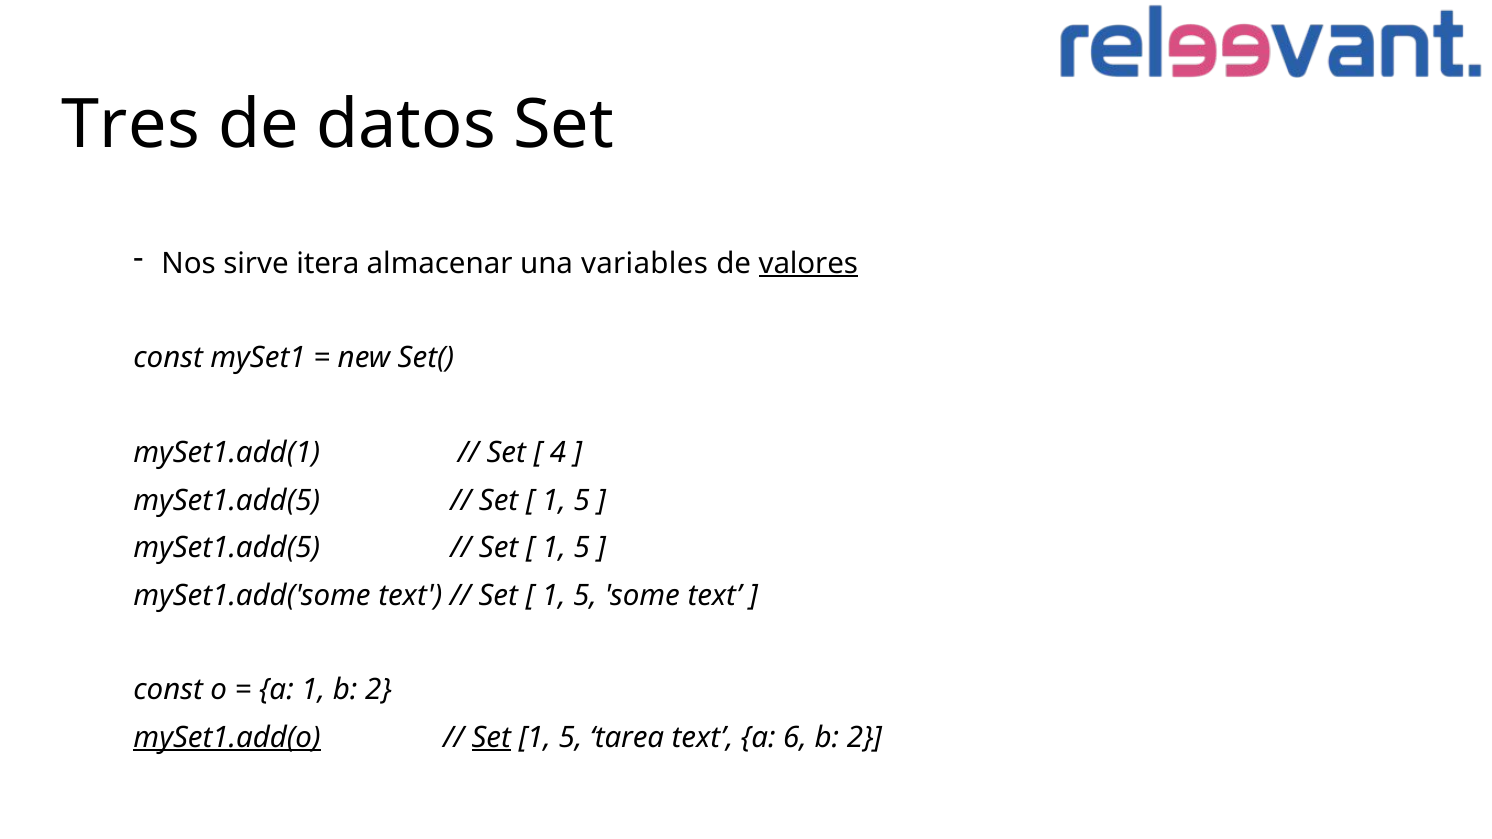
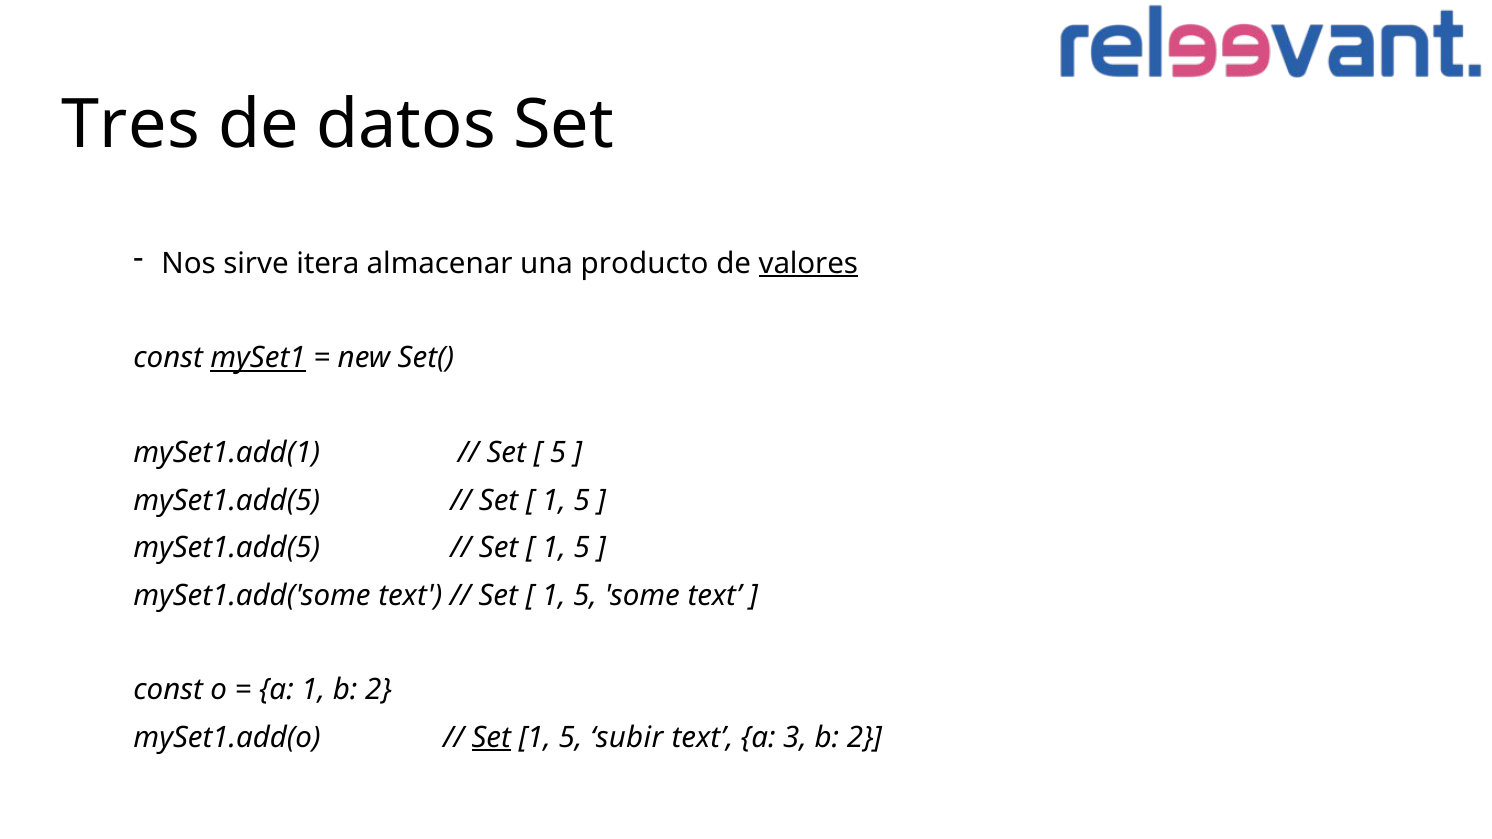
variables: variables -> producto (645, 263)
mySet1 underline: none -> present (258, 358)
4: 4 -> 5 (558, 453)
mySet1.add(o underline: present -> none (227, 738)
tarea: tarea -> subir (627, 738)
6: 6 -> 3 (795, 738)
